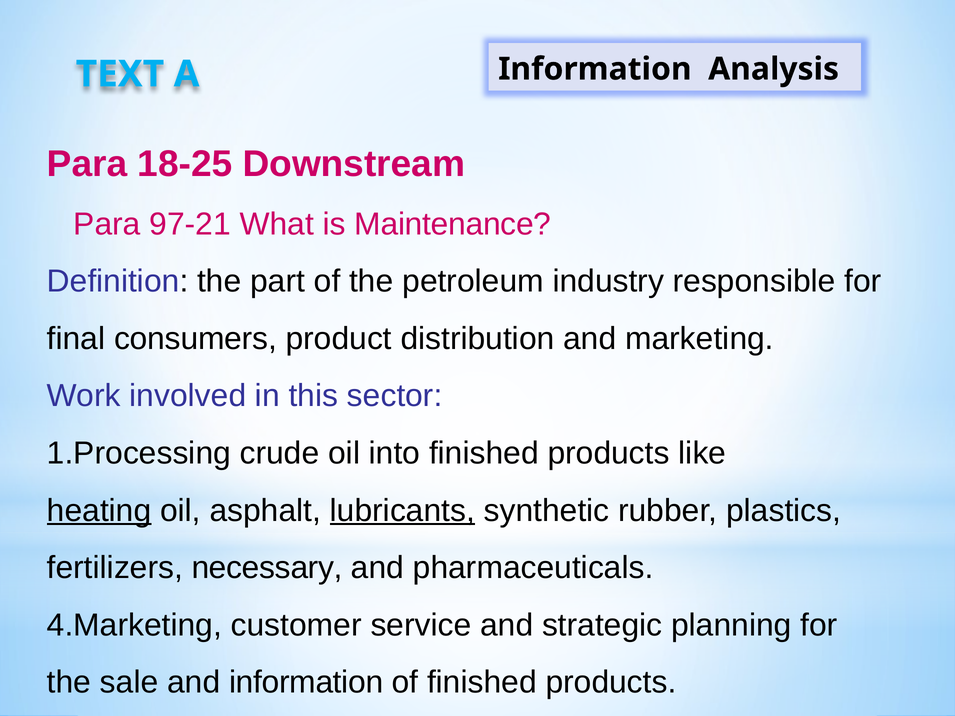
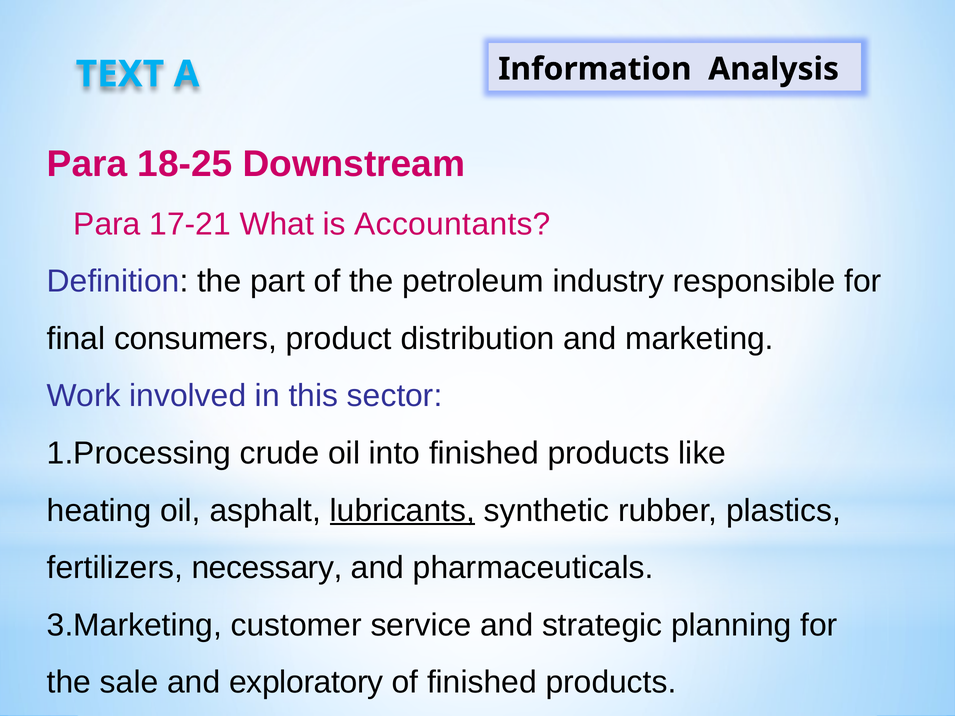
97-21: 97-21 -> 17-21 (190, 224)
Maintenance: Maintenance -> Accountants (453, 224)
heating underline: present -> none (99, 511)
4.Marketing: 4.Marketing -> 3.Marketing (134, 625)
and information: information -> exploratory (306, 683)
